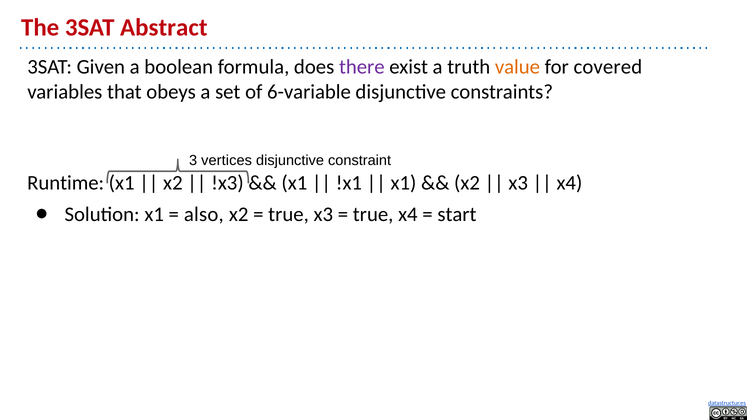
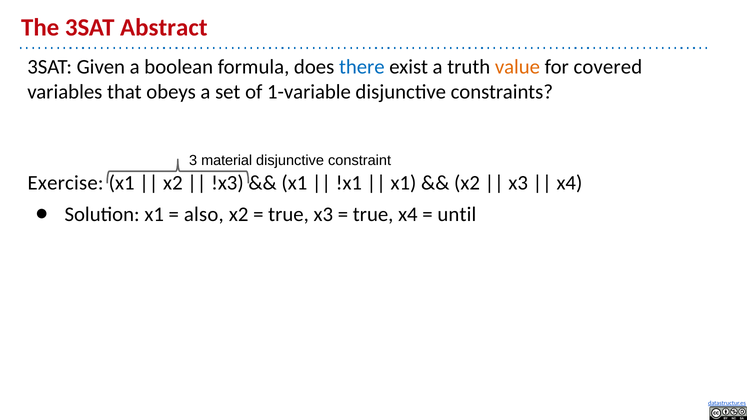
there colour: purple -> blue (362, 67)
6-variable: 6-variable -> 1-variable (309, 92)
vertices: vertices -> material (227, 160)
Runtime: Runtime -> Exercise (66, 183)
start: start -> until (457, 214)
